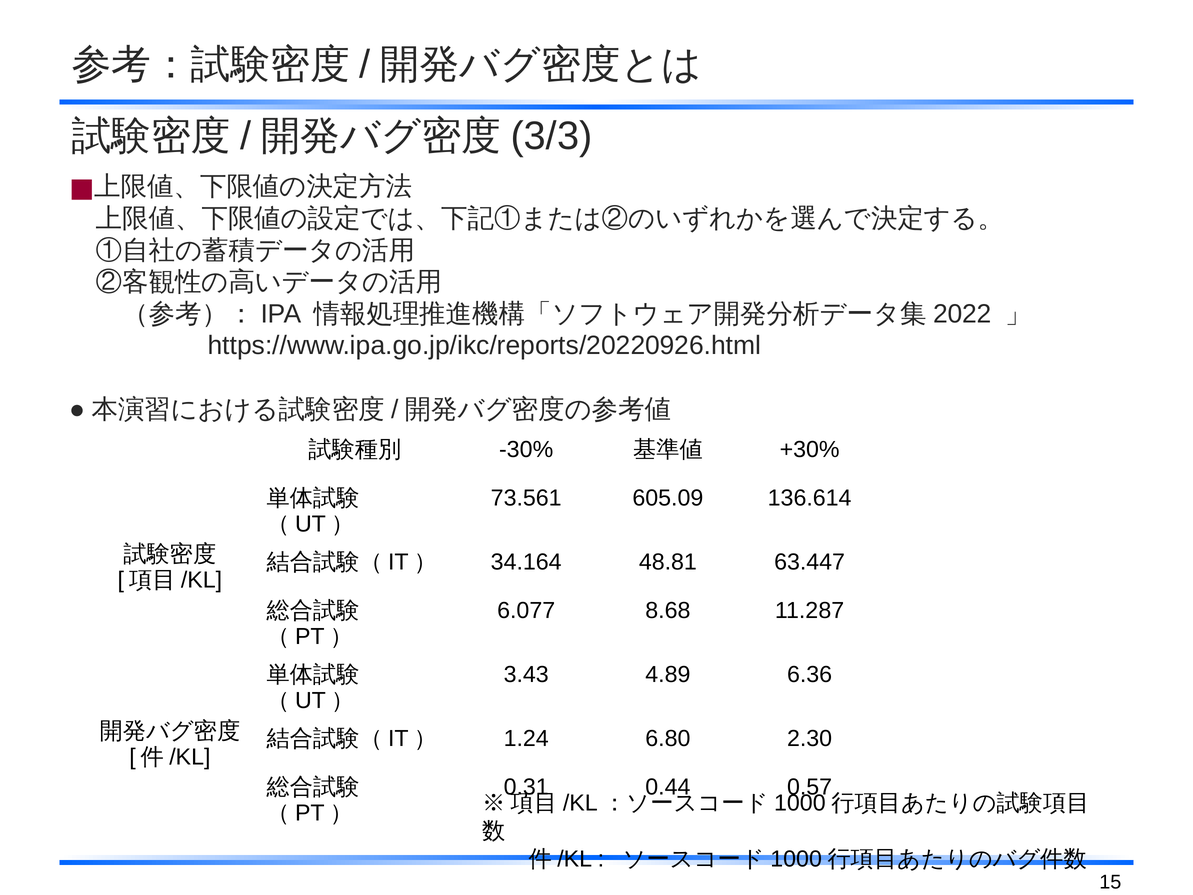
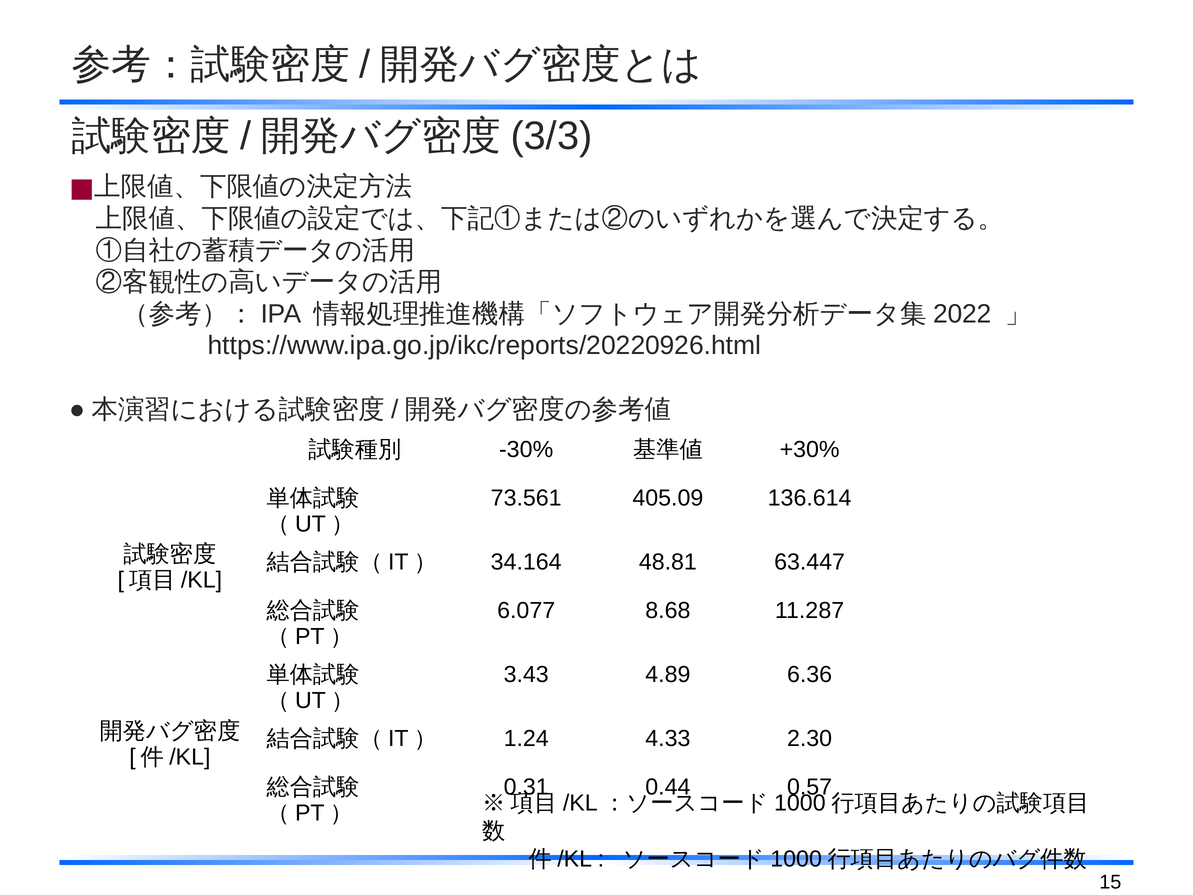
605.09: 605.09 -> 405.09 (668, 498)
6.80: 6.80 -> 4.33 (668, 739)
